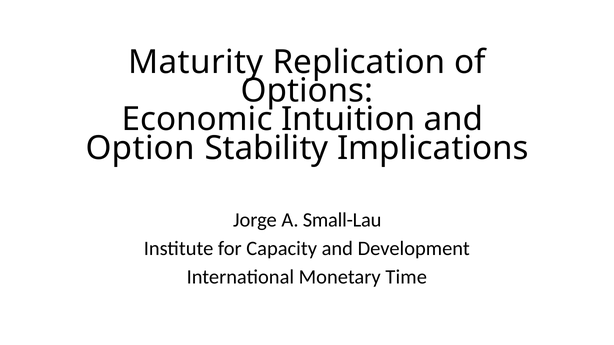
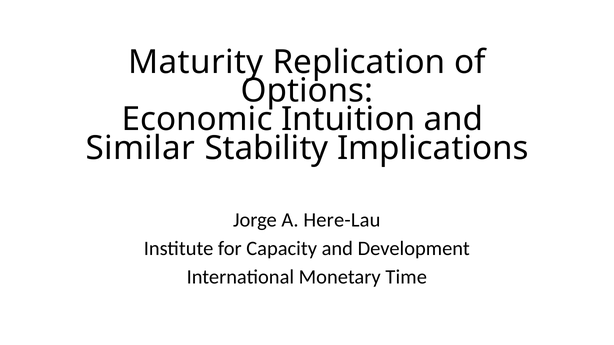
Option: Option -> Similar (140, 148)
Small-Lau: Small-Lau -> Here-Lau (342, 220)
